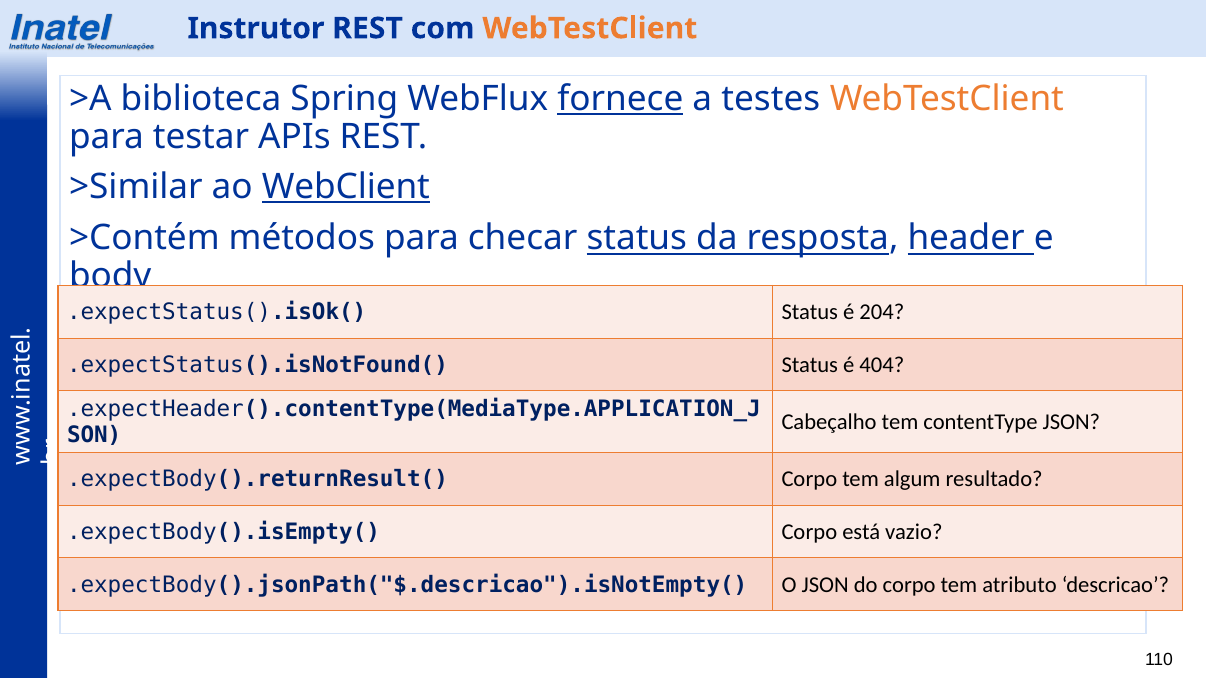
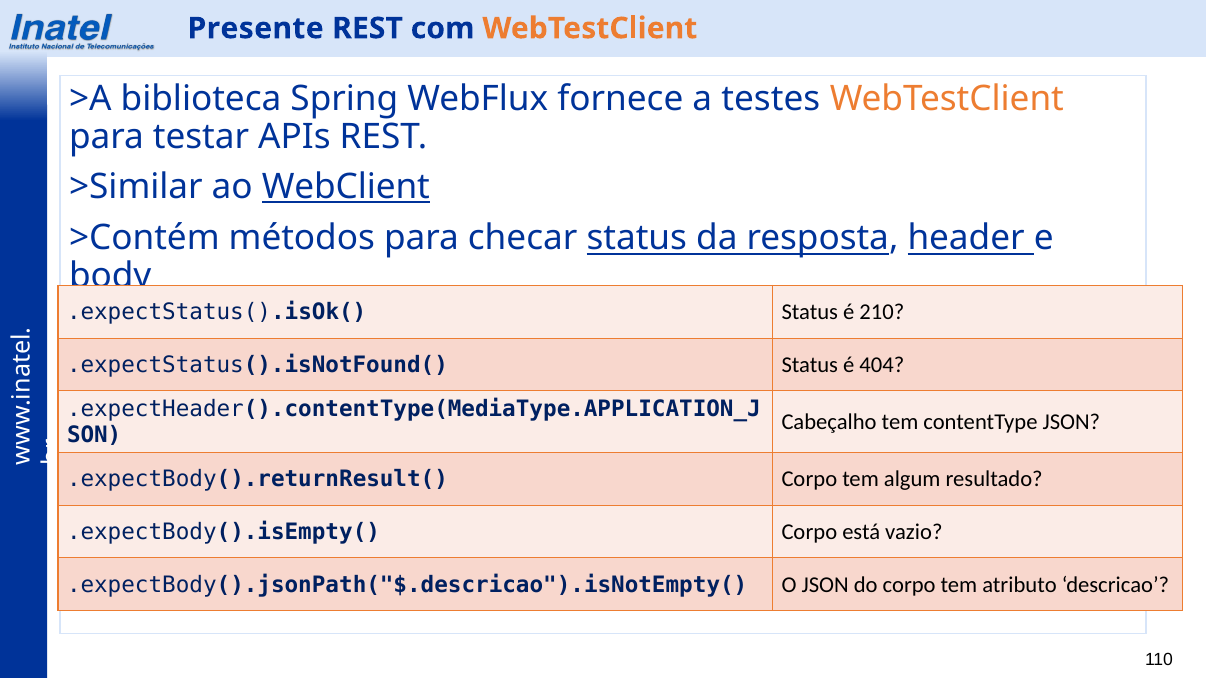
Instrutor: Instrutor -> Presente (256, 28)
fornece underline: present -> none (620, 99)
204: 204 -> 210 (882, 312)
